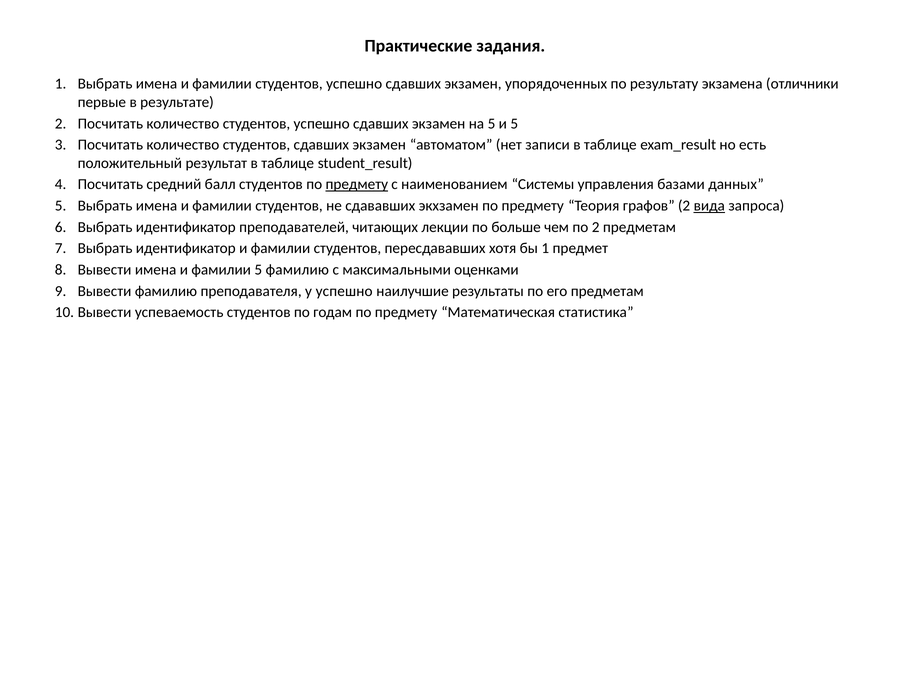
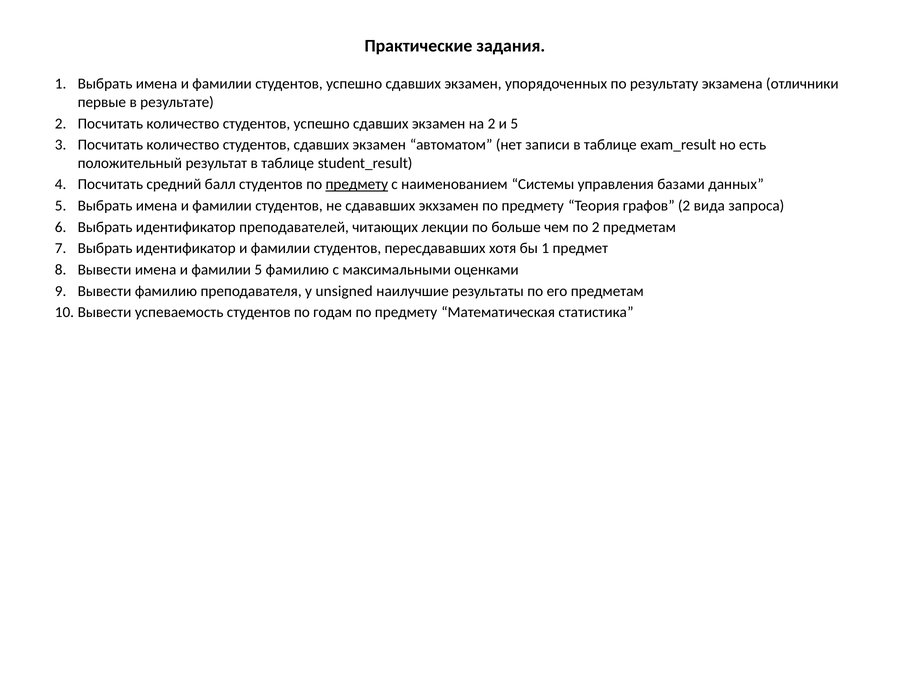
на 5: 5 -> 2 (491, 124)
вида underline: present -> none (709, 206)
у успешно: успешно -> unsigned (344, 291)
